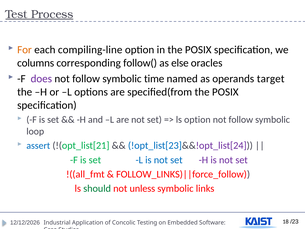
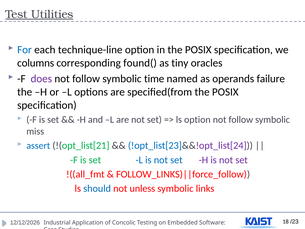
Process: Process -> Utilities (52, 14)
For colour: orange -> blue (25, 50)
compiling-line: compiling-line -> technique-line (90, 50)
follow(: follow( -> found( (140, 63)
else: else -> tiny (180, 63)
target: target -> failure (271, 79)
loop: loop -> miss (35, 131)
should colour: green -> blue (97, 188)
